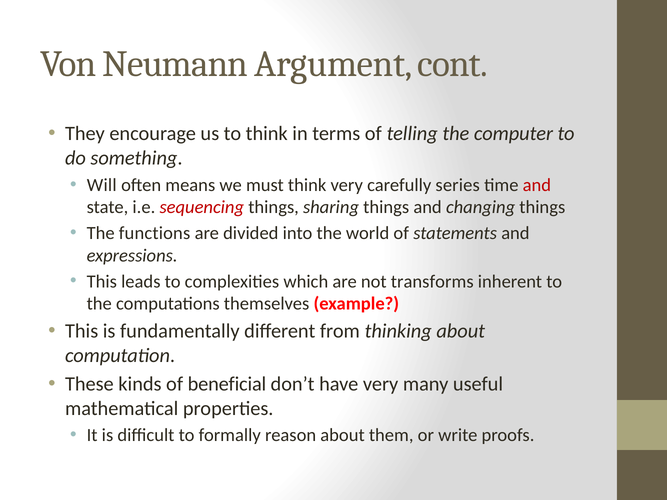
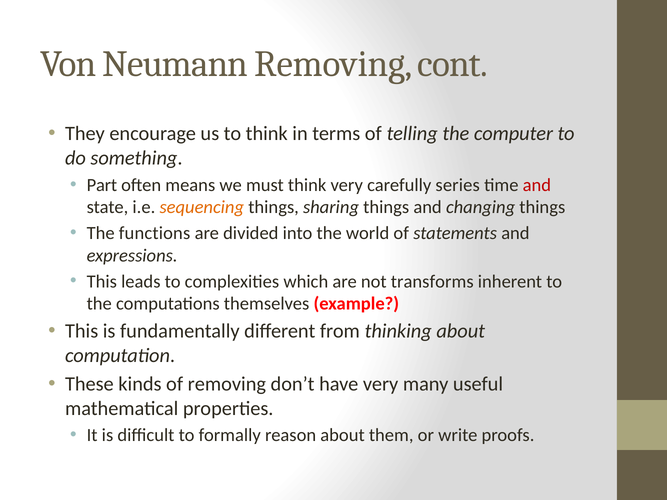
Neumann Argument: Argument -> Removing (333, 64)
Will: Will -> Part (102, 185)
sequencing colour: red -> orange (202, 207)
of beneficial: beneficial -> removing (227, 384)
